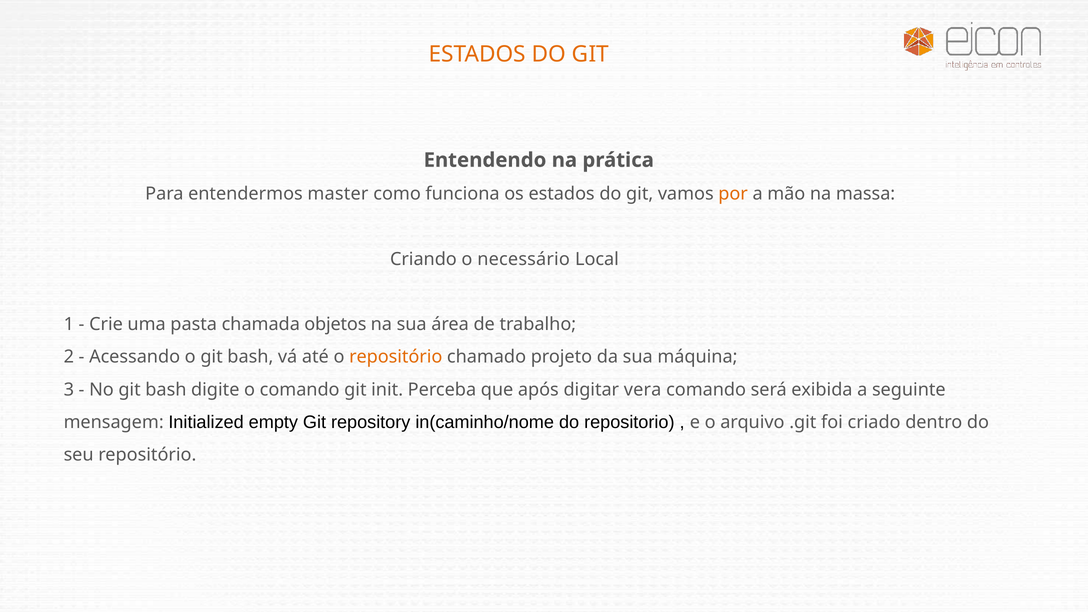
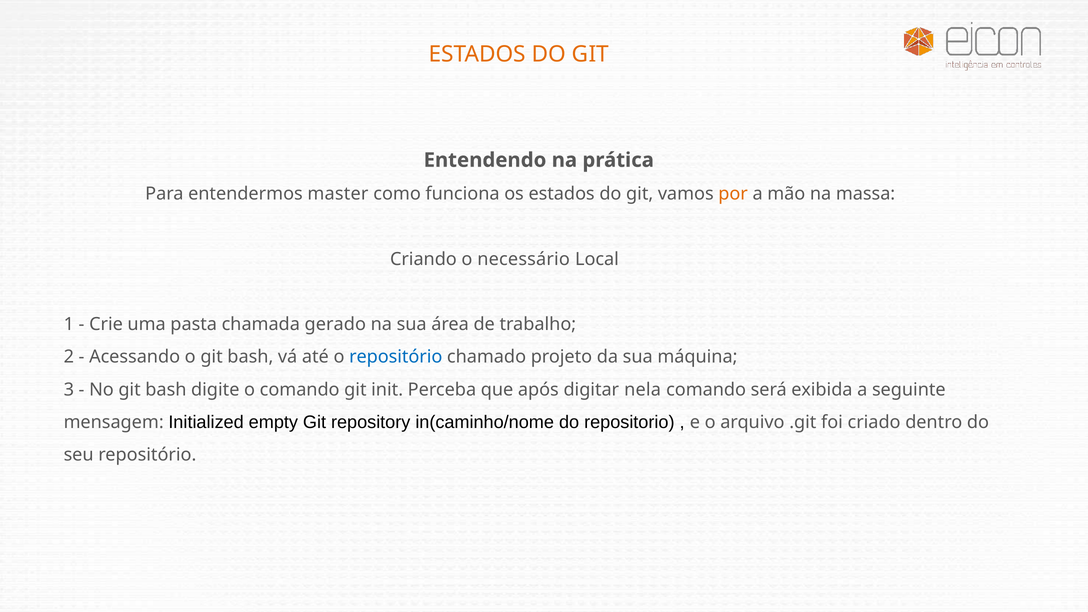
objetos: objetos -> gerado (335, 324)
repositório colour: orange -> blue (396, 357)
vera: vera -> nela (643, 390)
